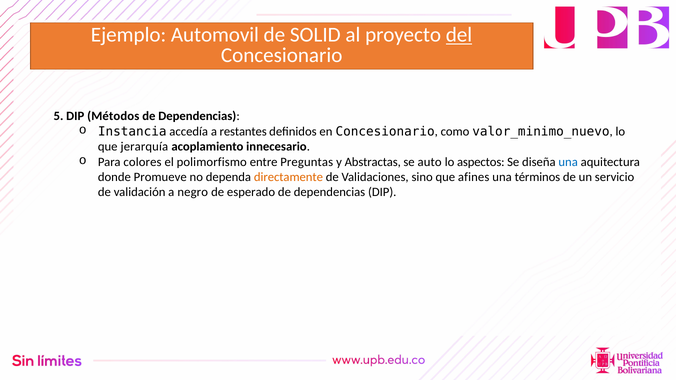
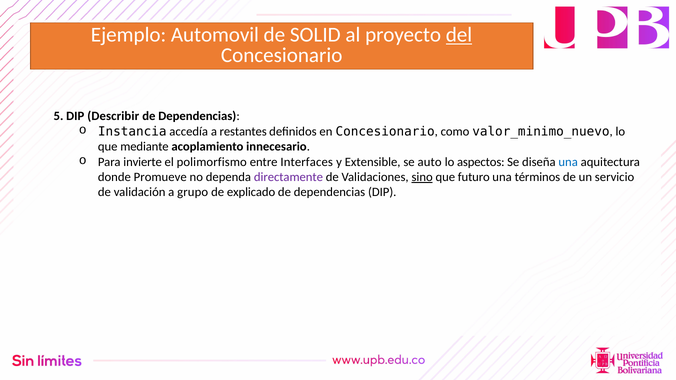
Métodos: Métodos -> Describir (113, 116)
jerarquía: jerarquía -> mediante (144, 147)
colores: colores -> invierte (143, 162)
Preguntas: Preguntas -> Interfaces (307, 162)
Abstractas: Abstractas -> Extensible (373, 162)
directamente colour: orange -> purple (288, 177)
sino underline: none -> present (422, 177)
afines: afines -> futuro (474, 177)
negro: negro -> grupo (193, 192)
esperado: esperado -> explicado (251, 192)
